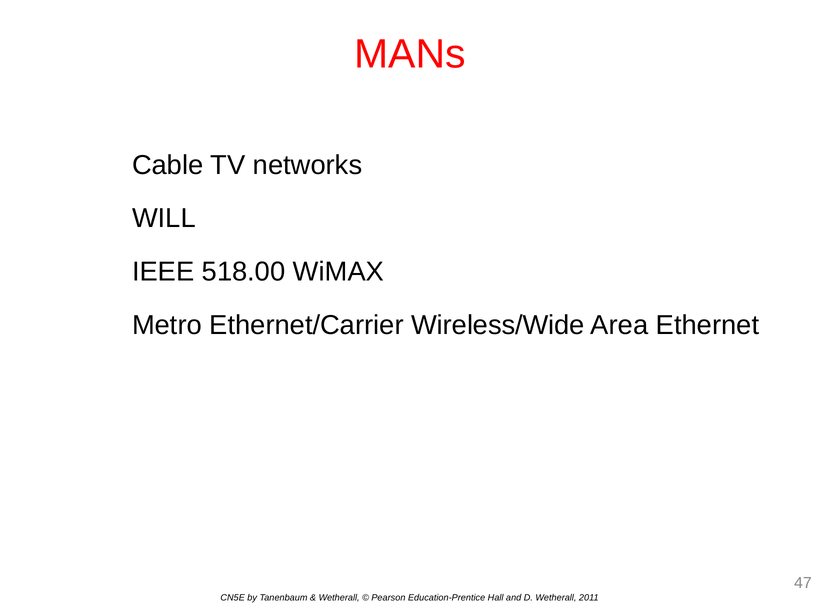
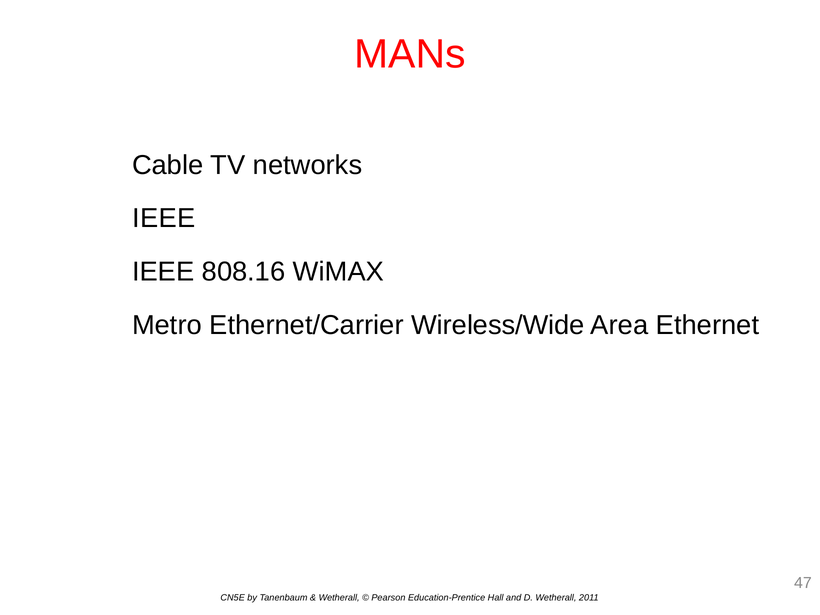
WILL: WILL -> IEEE (164, 218)
518.00: 518.00 -> 808.16 (244, 272)
